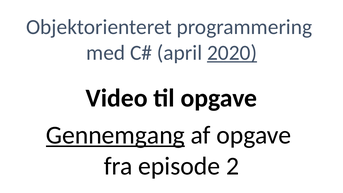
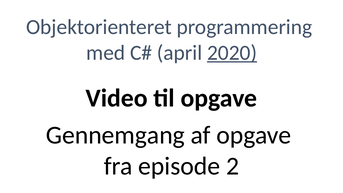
Gennemgang underline: present -> none (115, 135)
